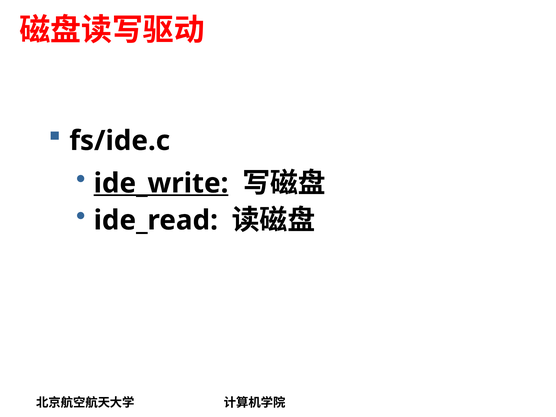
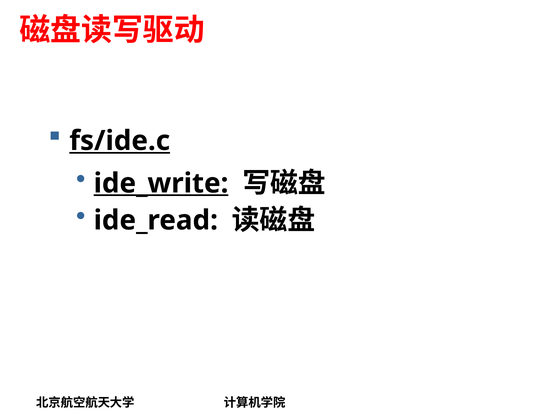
fs/ide.c underline: none -> present (120, 141)
